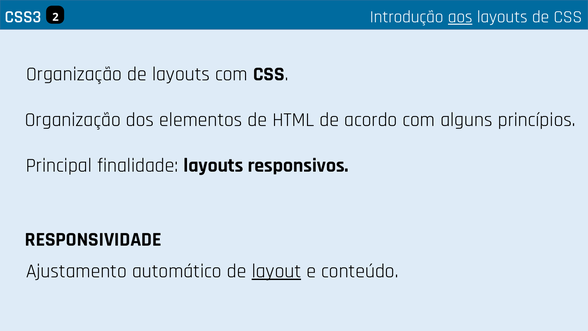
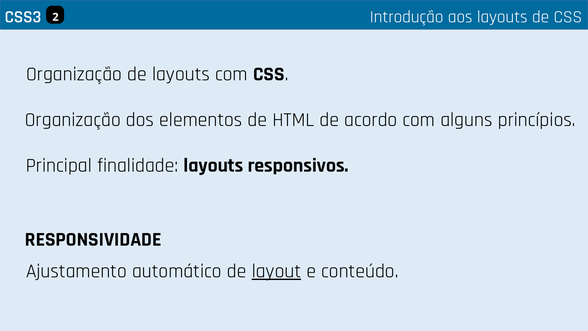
aos underline: present -> none (460, 17)
